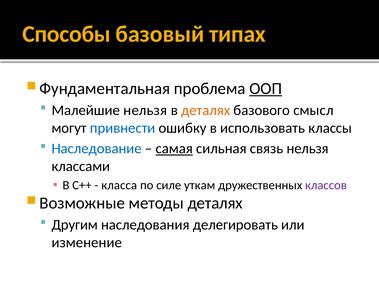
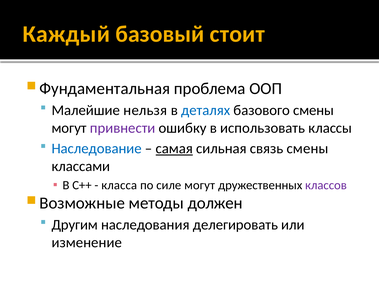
Способы: Способы -> Каждый (66, 34)
типах: типах -> стоит (237, 34)
ООП underline: present -> none (266, 89)
деталях colour: orange -> blue (206, 110)
базового смысл: смысл -> смены (314, 110)
привнести colour: blue -> purple (123, 128)
связь нельзя: нельзя -> смены (307, 149)
силе уткам: уткам -> могут (200, 185)
методы деталях: деталях -> должен (215, 203)
